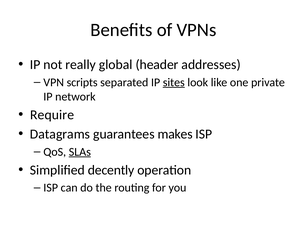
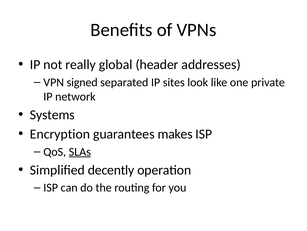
scripts: scripts -> signed (82, 82)
sites underline: present -> none (174, 82)
Require: Require -> Systems (52, 115)
Datagrams: Datagrams -> Encryption (60, 134)
